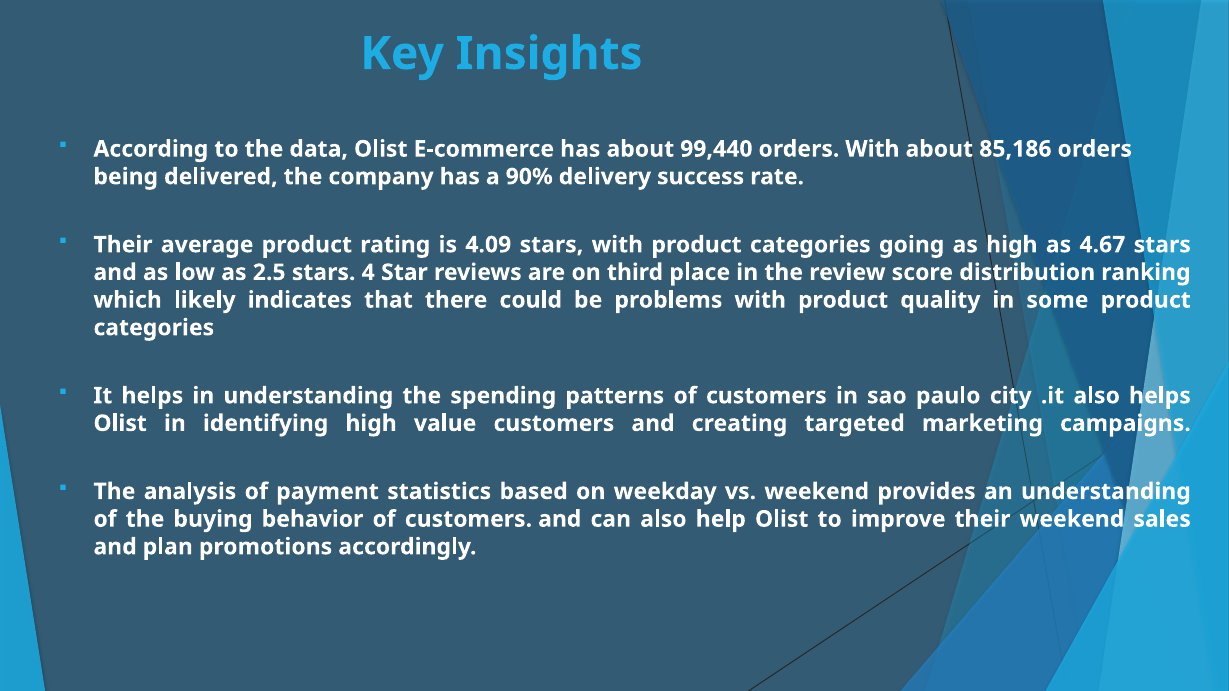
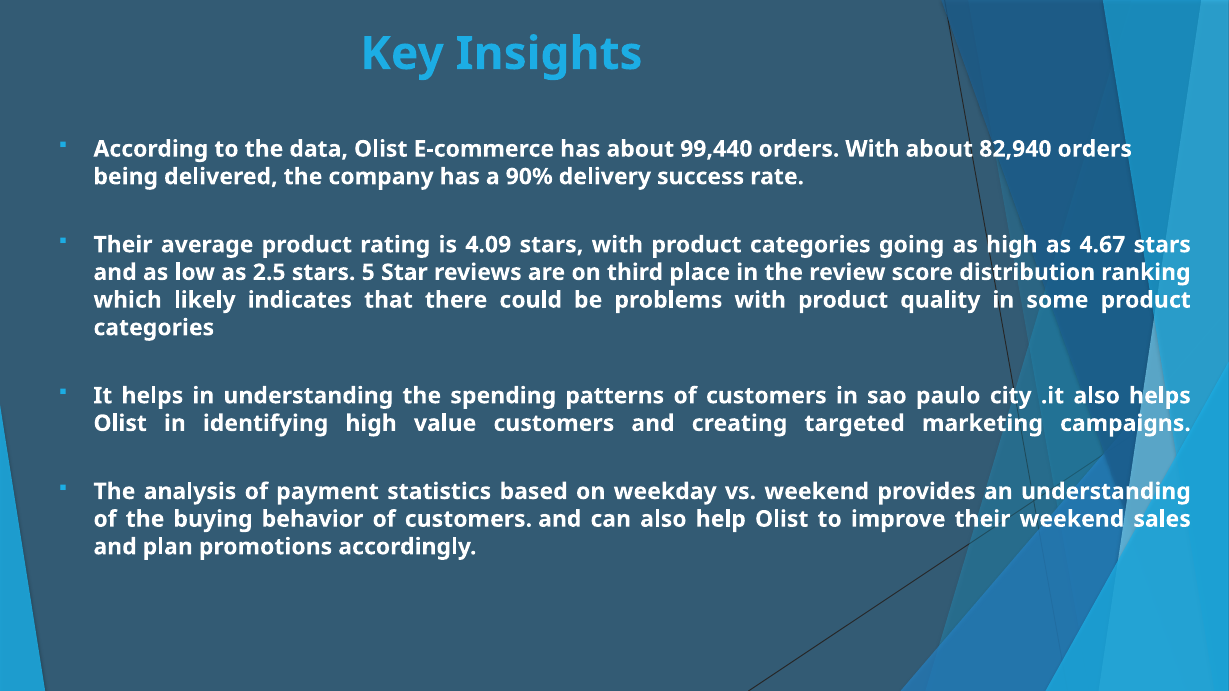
85,186: 85,186 -> 82,940 (1015, 149)
4: 4 -> 5 (368, 273)
